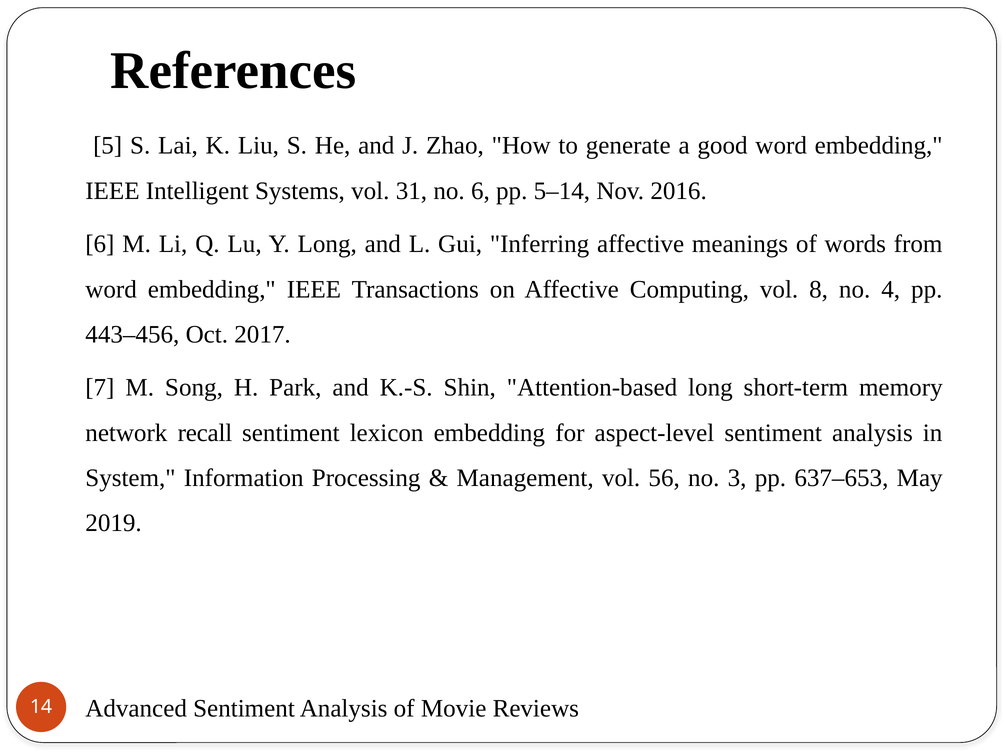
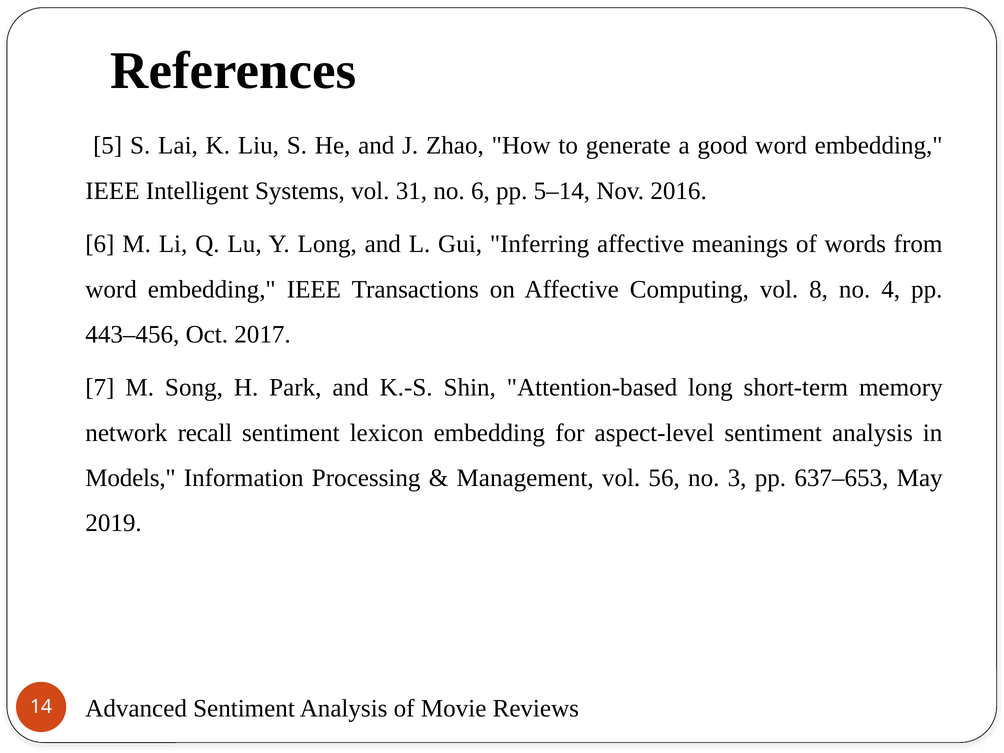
System: System -> Models (131, 478)
